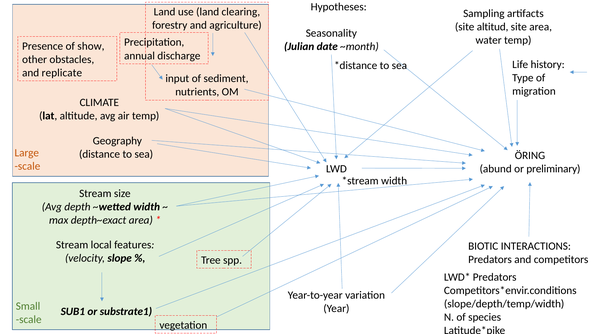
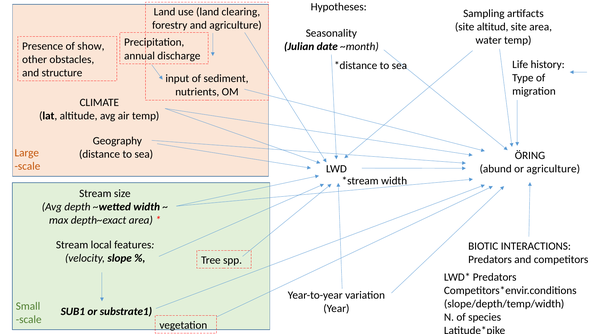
replicate: replicate -> structure (62, 73)
or preliminary: preliminary -> agriculture (553, 169)
